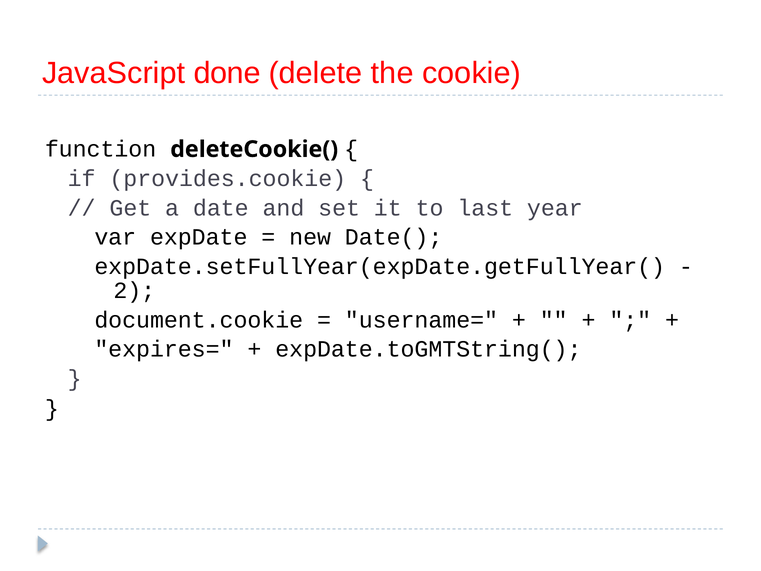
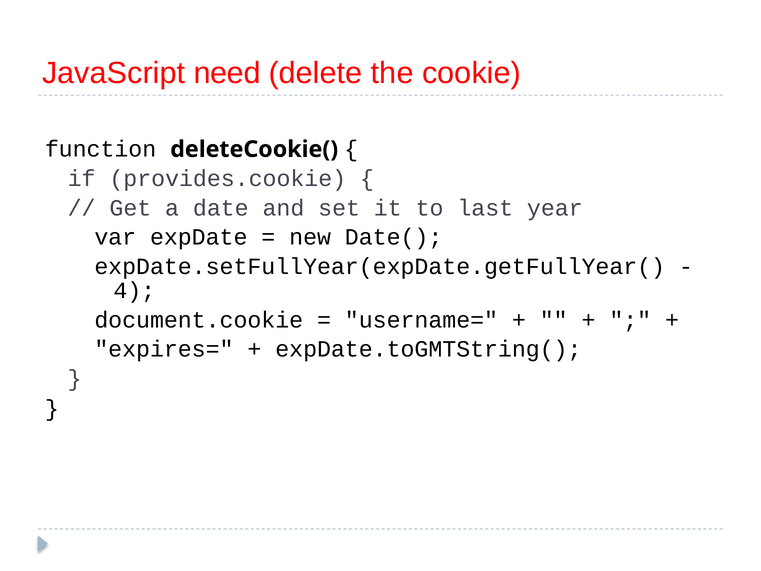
done: done -> need (227, 73)
2: 2 -> 4 (134, 290)
